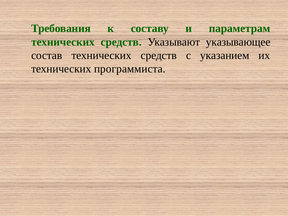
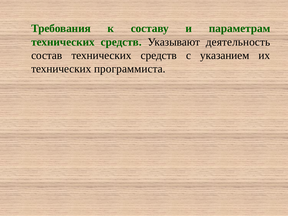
указывающее: указывающее -> деятельность (238, 42)
